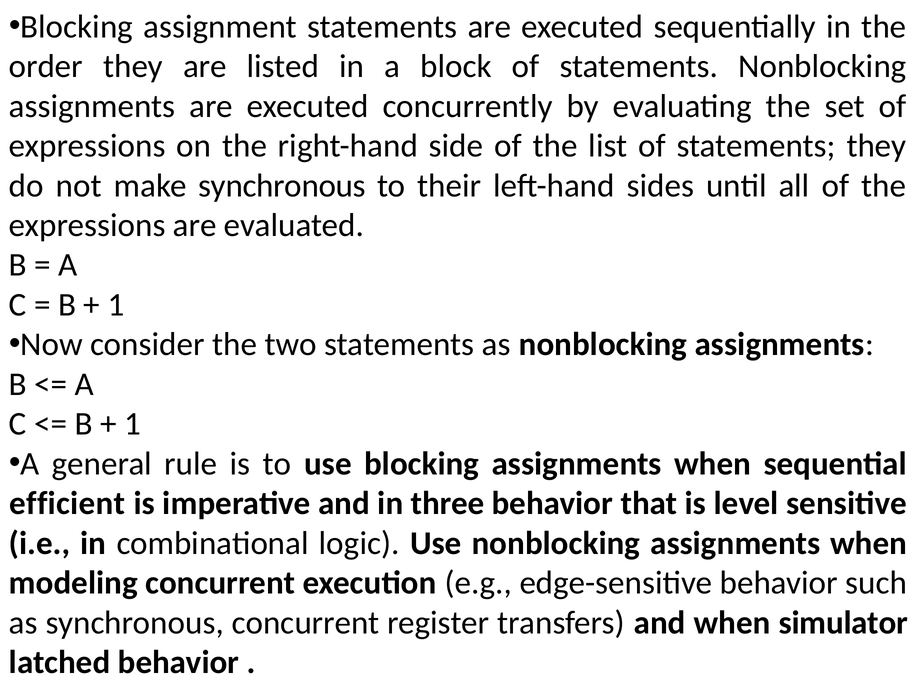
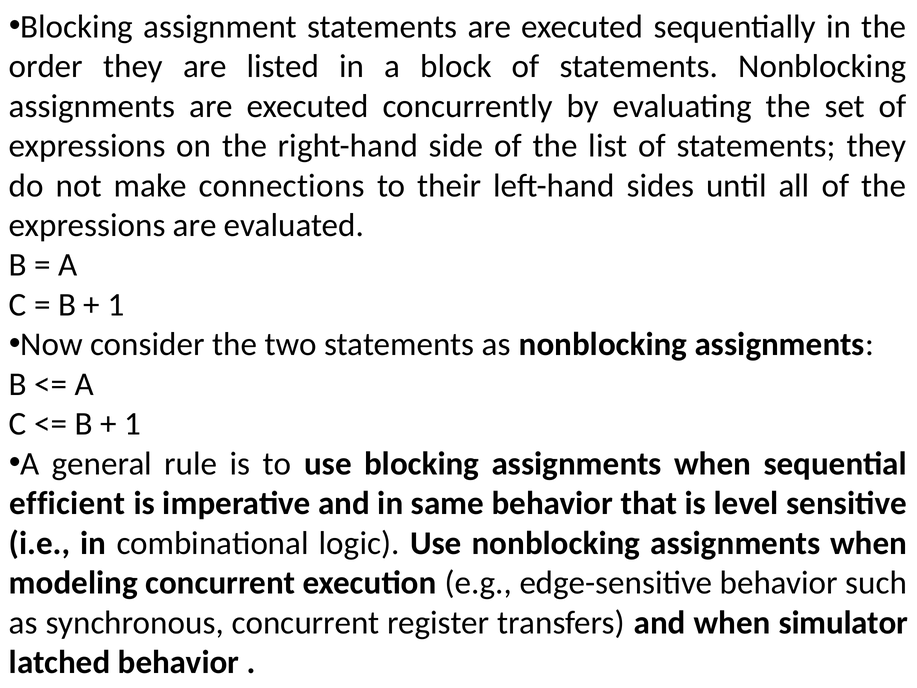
make synchronous: synchronous -> connections (282, 186)
three: three -> same (447, 503)
